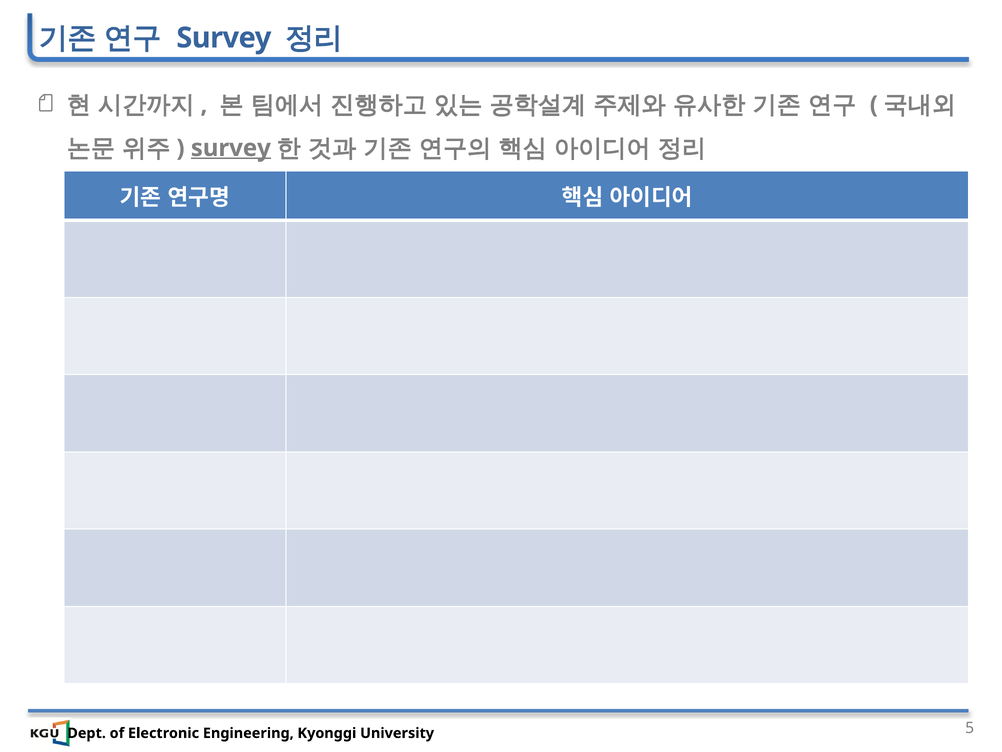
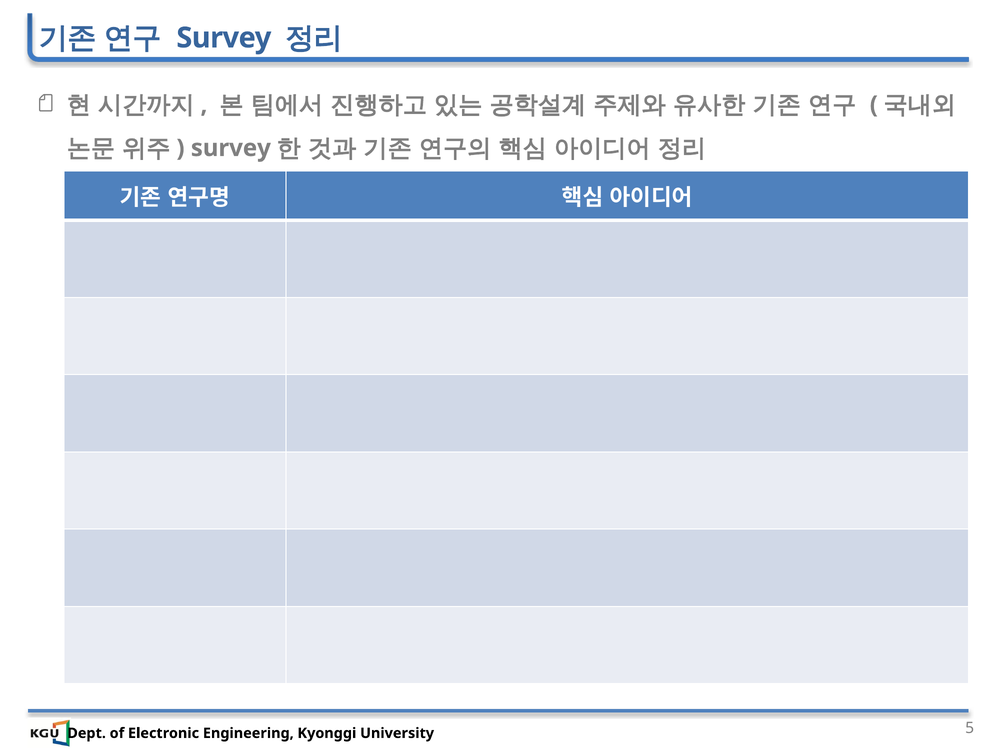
survey underline: present -> none (231, 148)
